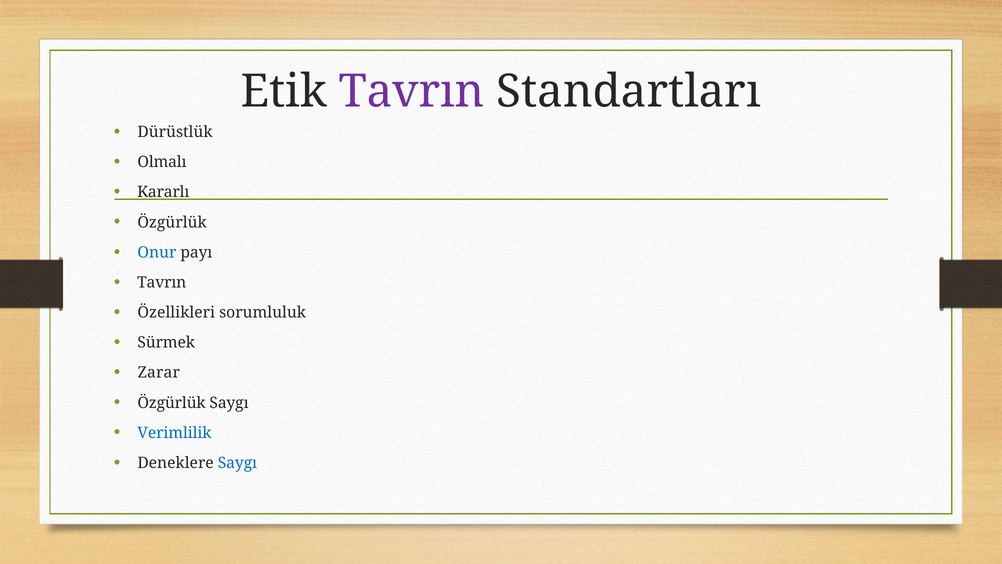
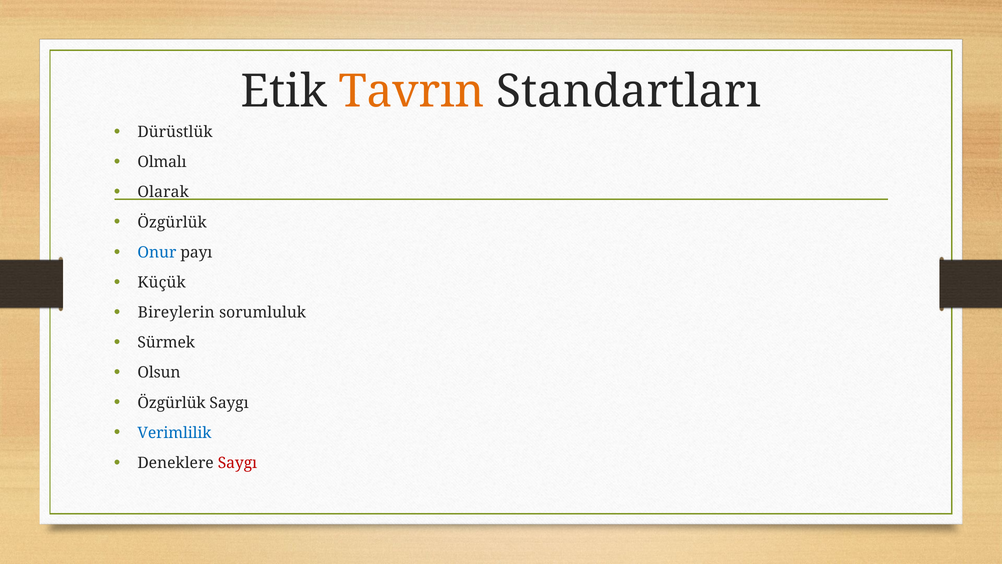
Tavrın colour: purple -> orange (412, 91)
Kararlı: Kararlı -> Olarak (163, 192)
Tavrın: Tavrın -> Küçük (162, 282)
Özellikleri: Özellikleri -> Bireylerin (176, 312)
Zarar: Zarar -> Olsun (159, 373)
Saygı colour: blue -> red (237, 463)
